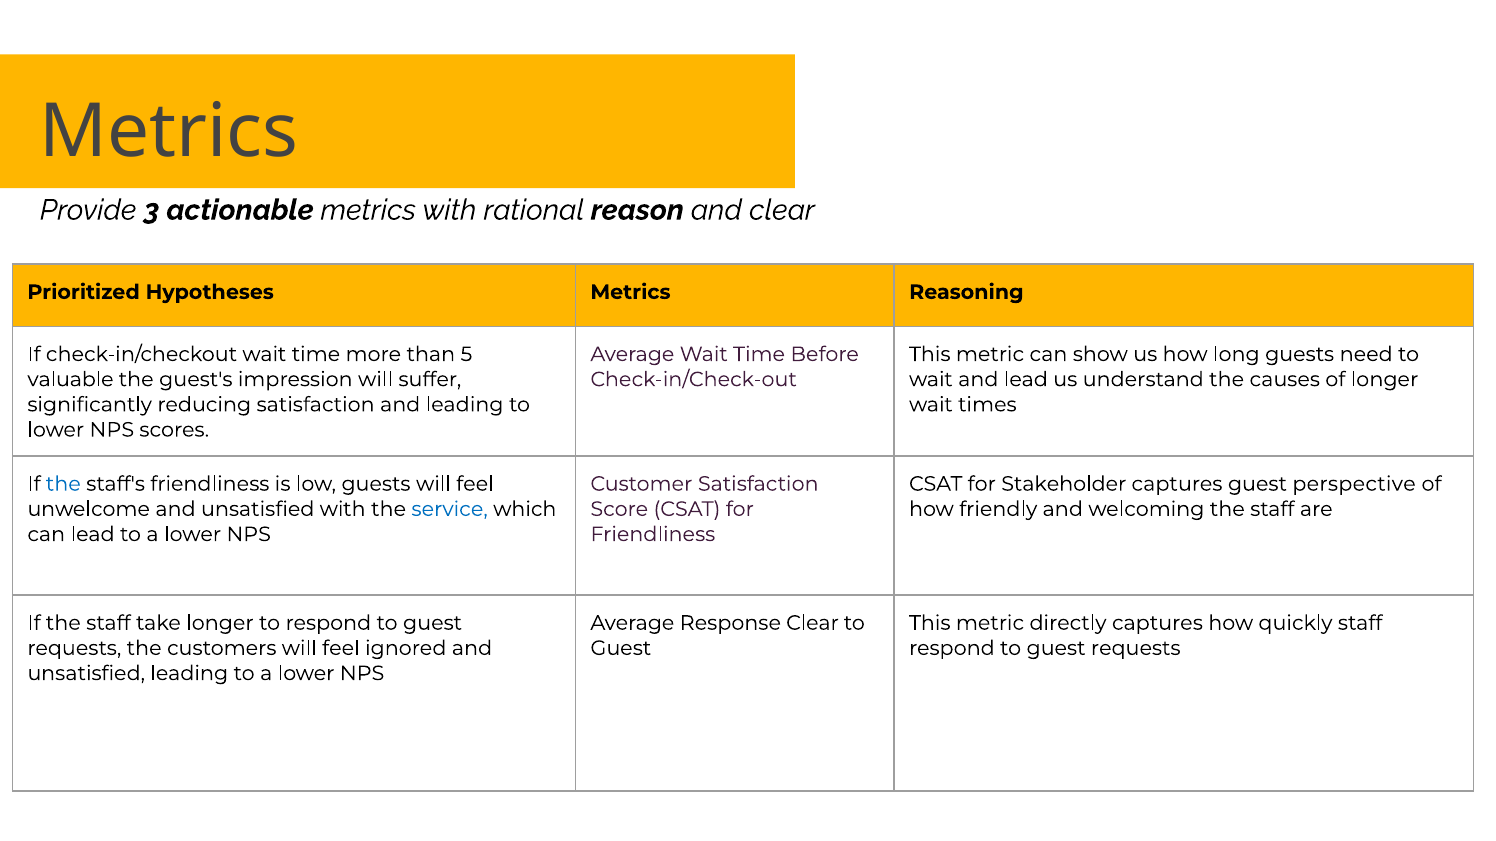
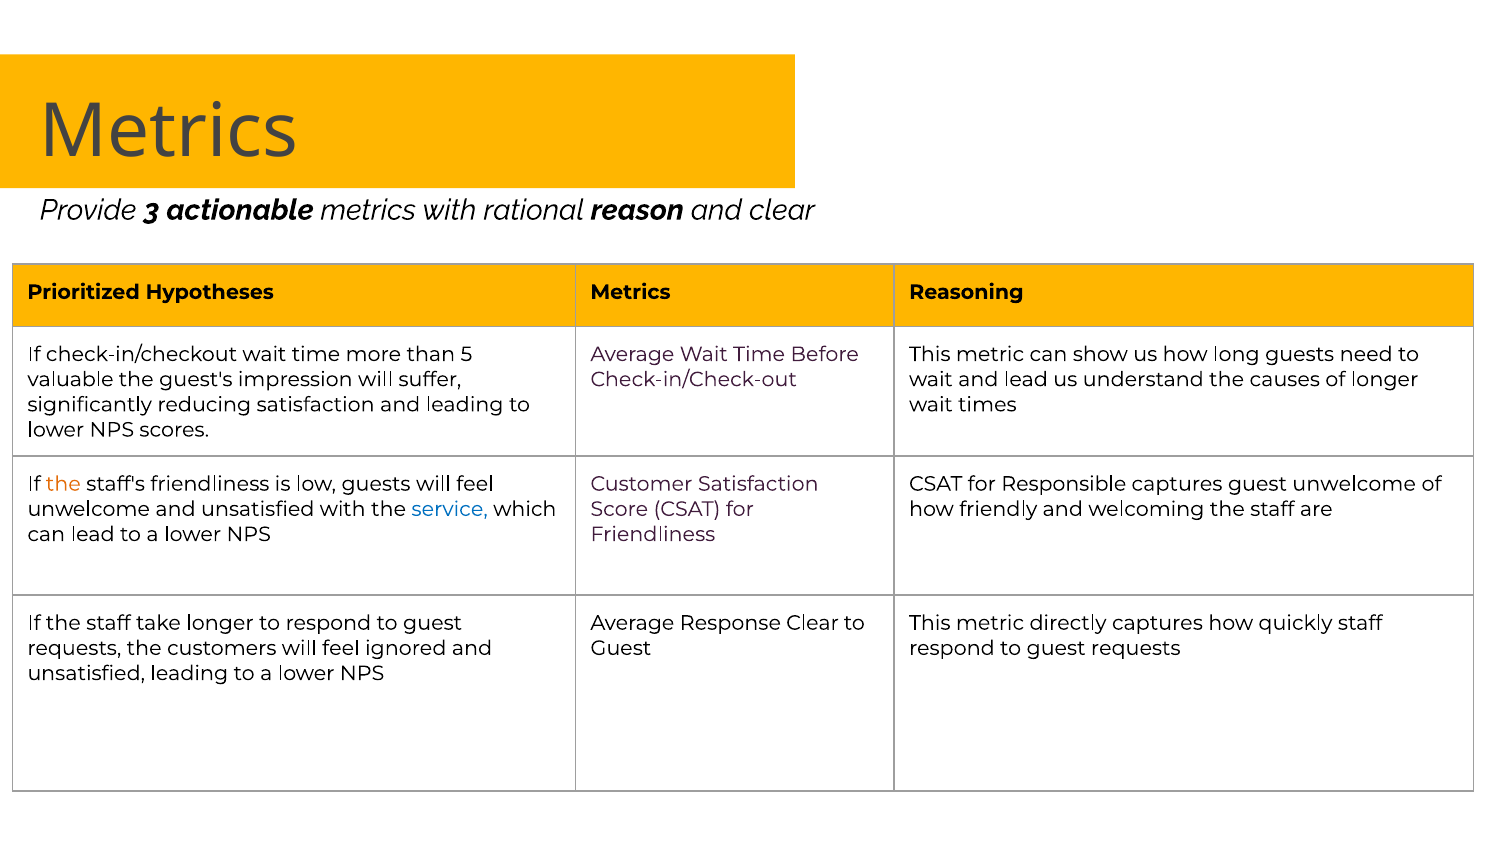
the colour: blue -> orange (63, 484)
Stakeholder: Stakeholder -> Responsible (1064, 484)
guest perspective: perspective -> unwelcome (1354, 484)
